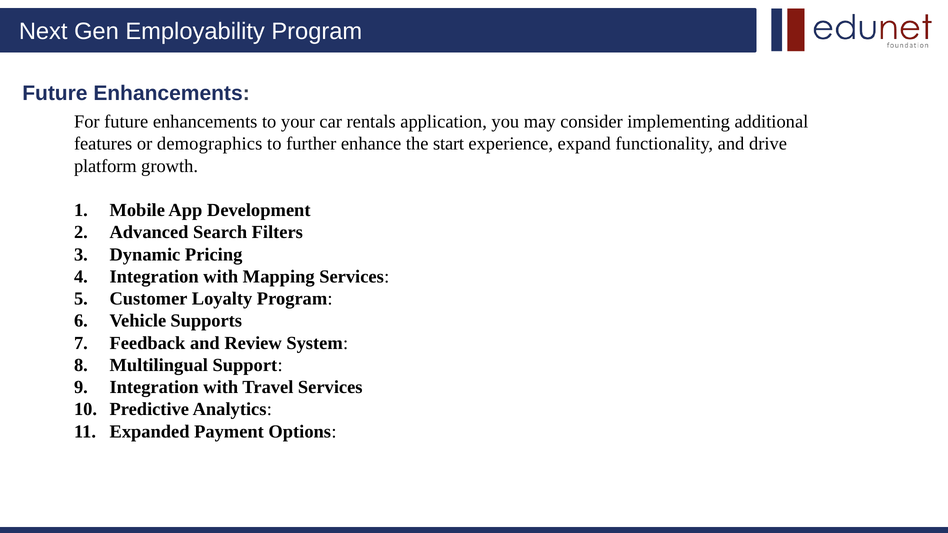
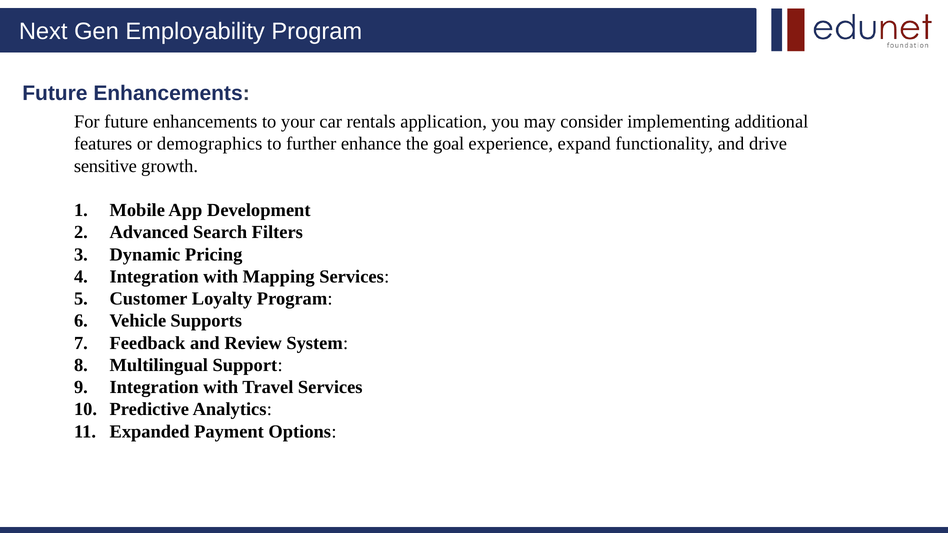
start: start -> goal (449, 144)
platform: platform -> sensitive (105, 166)
